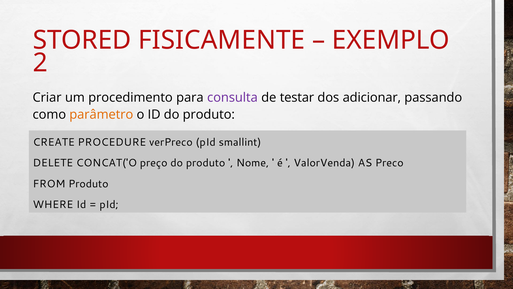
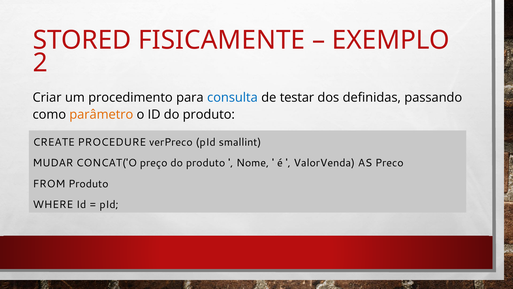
consulta colour: purple -> blue (232, 97)
adicionar: adicionar -> definidas (372, 97)
DELETE: DELETE -> MUDAR (53, 163)
